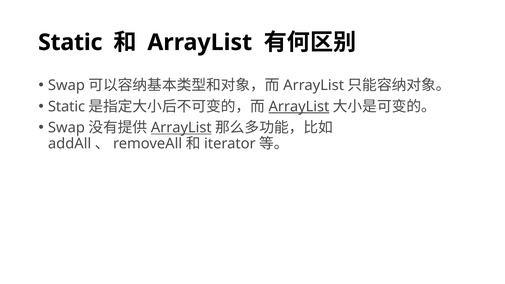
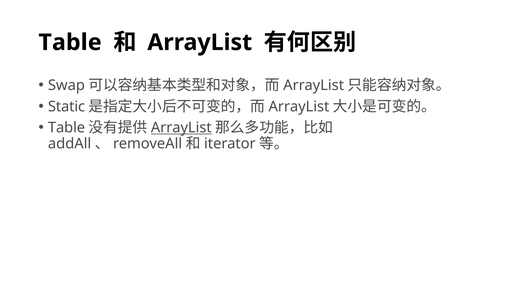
Static: Static -> Table (70, 42)
ArrayList underline: present -> none (299, 107)
Swap: Swap -> Table (67, 128)
